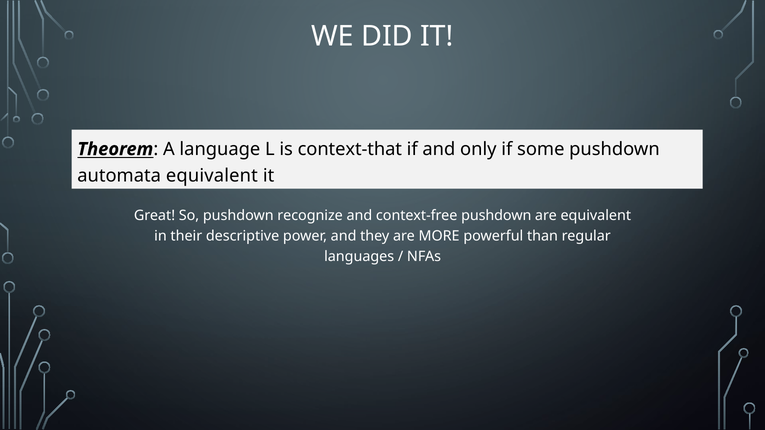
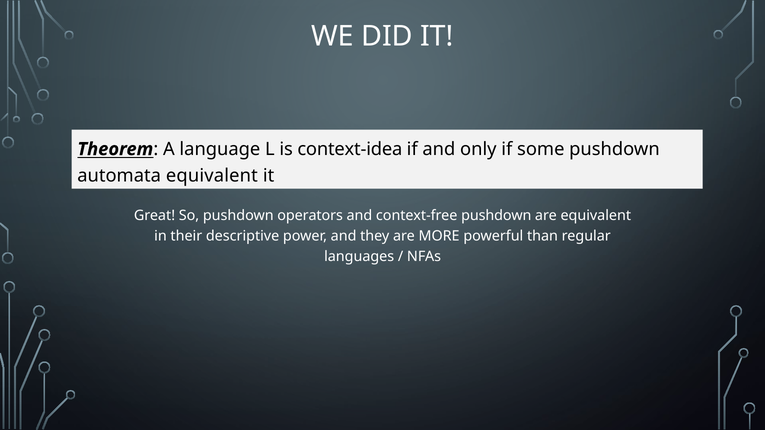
context-that: context-that -> context-idea (350, 149)
recognize: recognize -> operators (310, 215)
